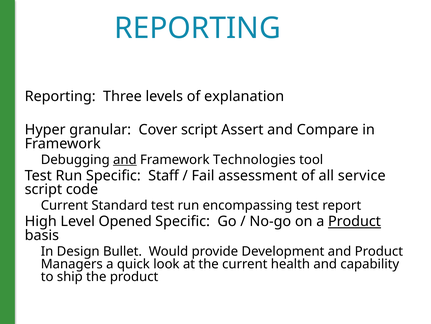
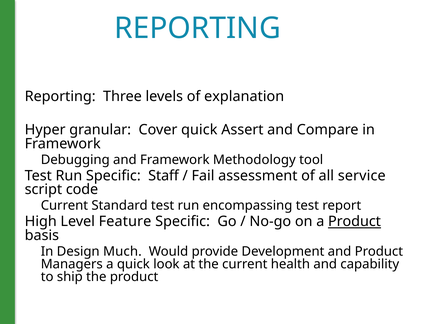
Cover script: script -> quick (199, 130)
and underline: present -> none (125, 159)
Technologies: Technologies -> Methodology (254, 159)
Opened: Opened -> Feature (125, 221)
Bullet: Bullet -> Much (122, 251)
